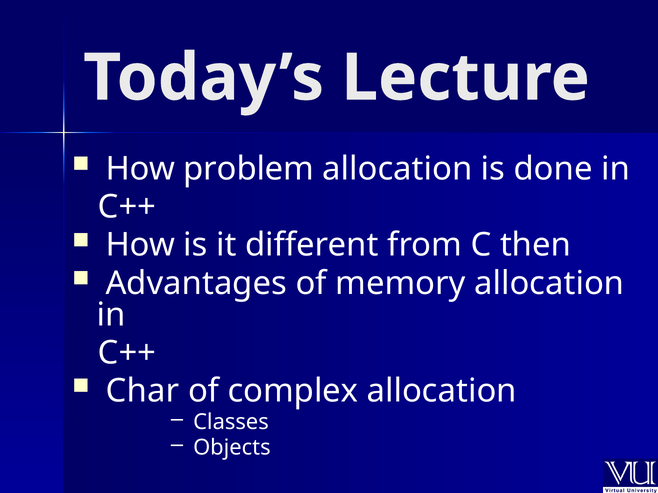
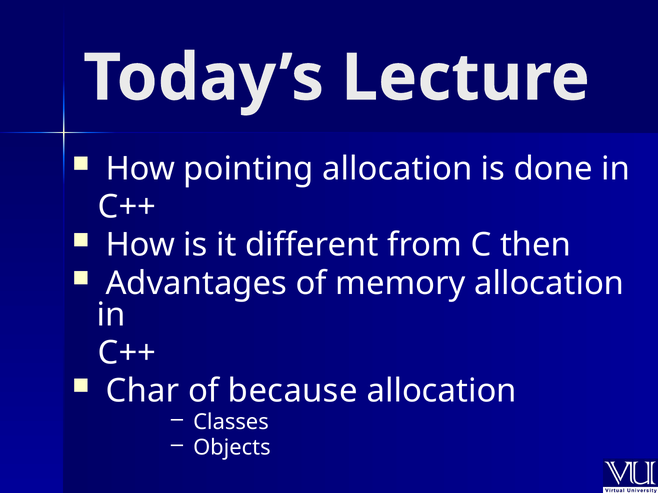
problem: problem -> pointing (249, 169)
complex: complex -> because (293, 391)
